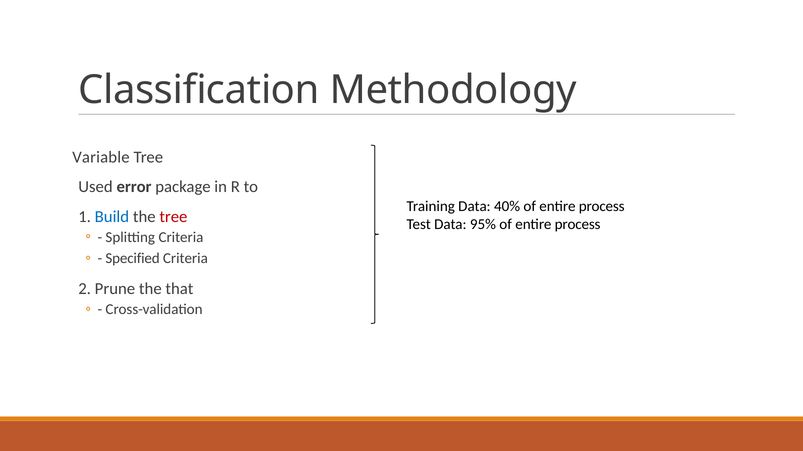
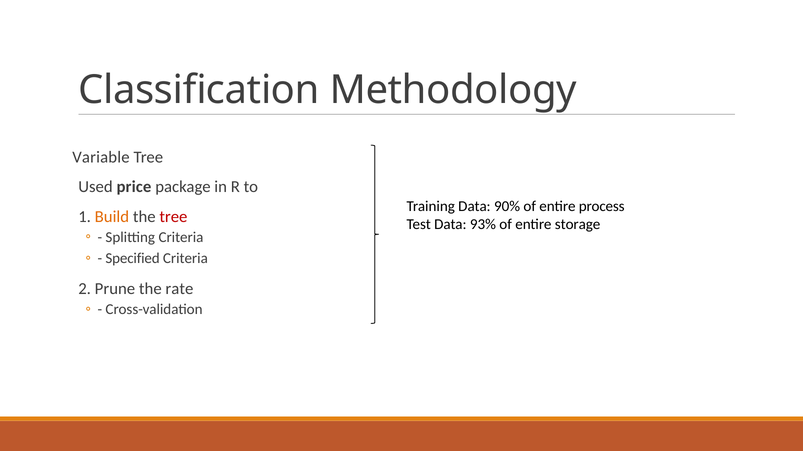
error: error -> price (134, 187)
40%: 40% -> 90% (507, 207)
Build colour: blue -> orange (112, 217)
95%: 95% -> 93% (483, 225)
process: process -> storage (578, 225)
that: that -> rate (179, 289)
